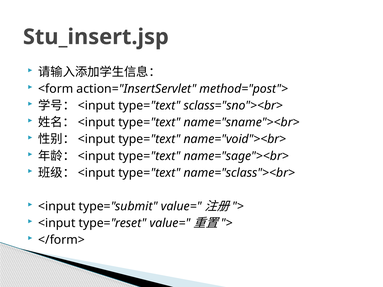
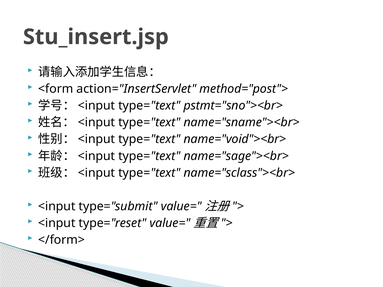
sclass="sno"><br>: sclass="sno"><br> -> pstmt="sno"><br> (233, 106)
